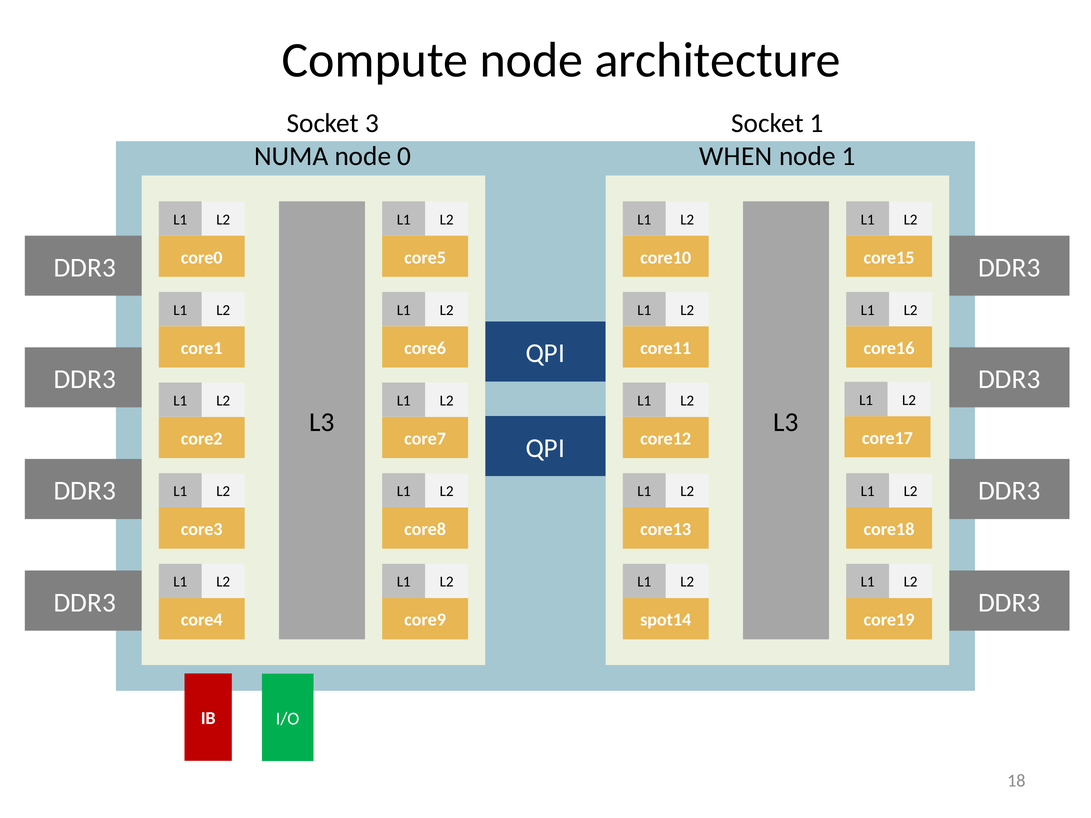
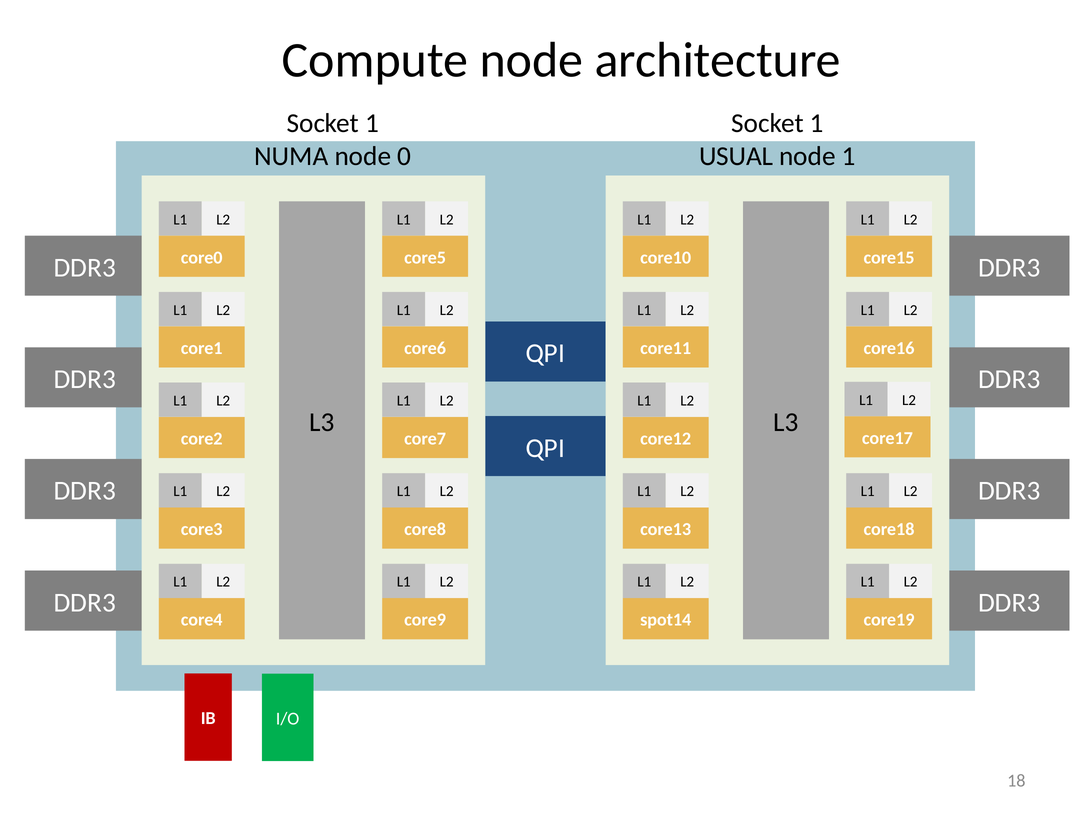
3: 3 -> 1 (372, 123)
WHEN: WHEN -> USUAL (736, 156)
